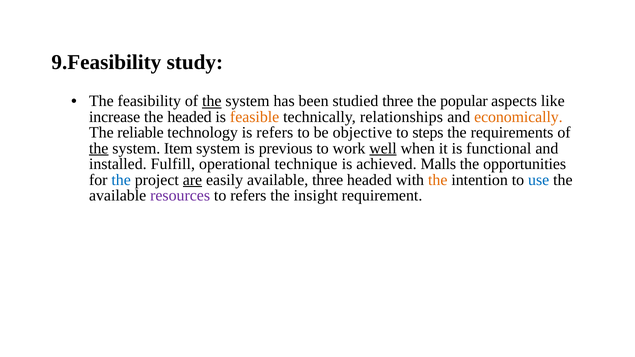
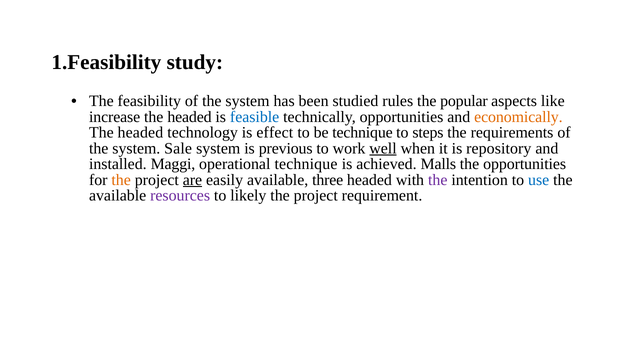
9.Feasibility: 9.Feasibility -> 1.Feasibility (106, 62)
the underline: present -> none (212, 101)
studied three: three -> rules (398, 101)
feasible colour: orange -> blue (255, 117)
technically relationships: relationships -> opportunities (402, 117)
reliable: reliable -> headed (140, 133)
is refers: refers -> effect (275, 133)
be objective: objective -> technique (363, 133)
the underline: present -> none (99, 148)
Item: Item -> Sale (178, 148)
functional: functional -> repository (499, 148)
Fulfill: Fulfill -> Maggi (173, 164)
the colour: blue -> orange (121, 180)
the colour: orange -> purple (438, 180)
to refers: refers -> likely (248, 196)
insight: insight -> project (316, 196)
